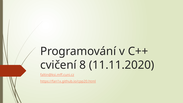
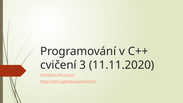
8: 8 -> 3 (83, 65)
